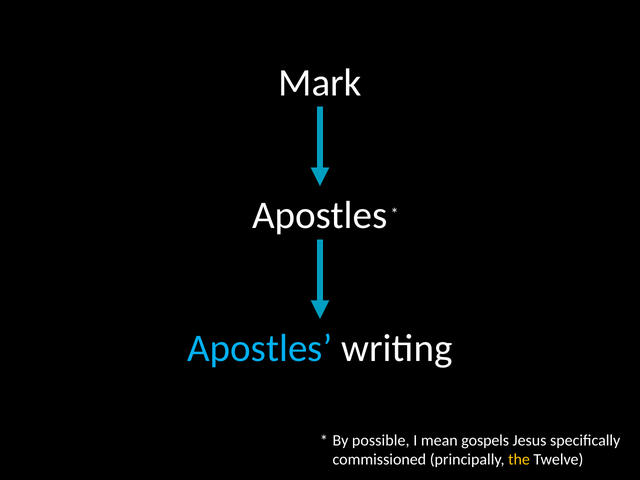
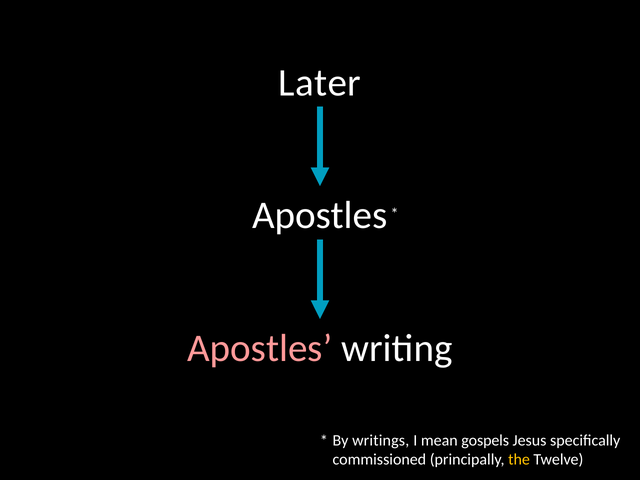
Mark: Mark -> Later (320, 83)
Apostles colour: light blue -> pink (260, 348)
possible: possible -> writings (381, 441)
